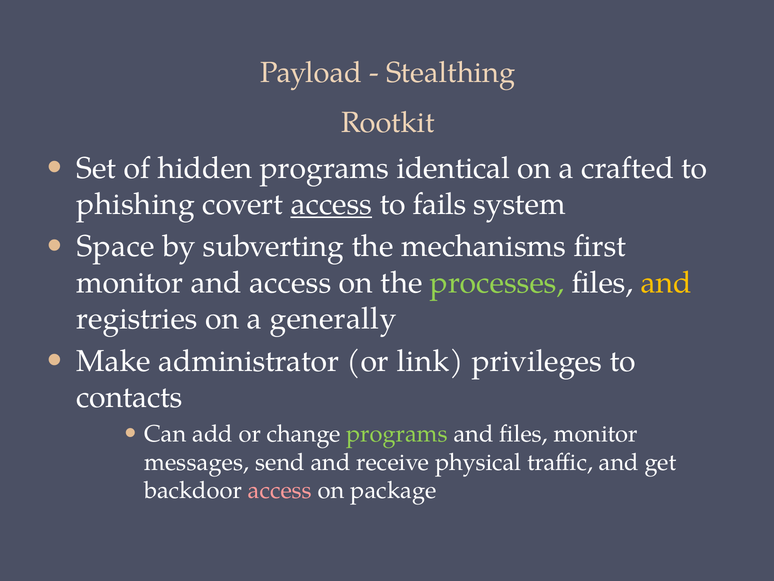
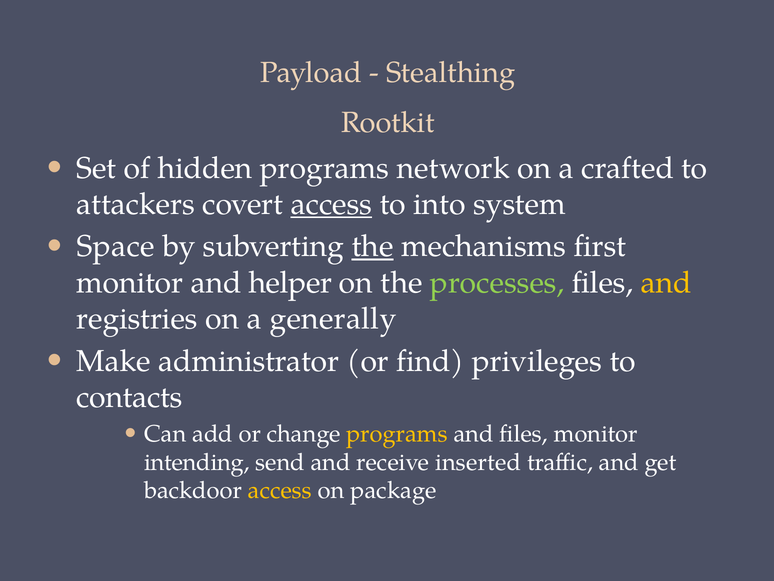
identical: identical -> network (453, 168)
phishing: phishing -> attackers (136, 204)
fails: fails -> into (439, 204)
the underline: none -> present (373, 246)
and access: access -> helper (290, 282)
link: link -> find (430, 361)
programs colour: light green -> yellow (397, 433)
messages: messages -> intending (197, 462)
physical: physical -> inserted (478, 462)
access colour: pink -> yellow (280, 490)
